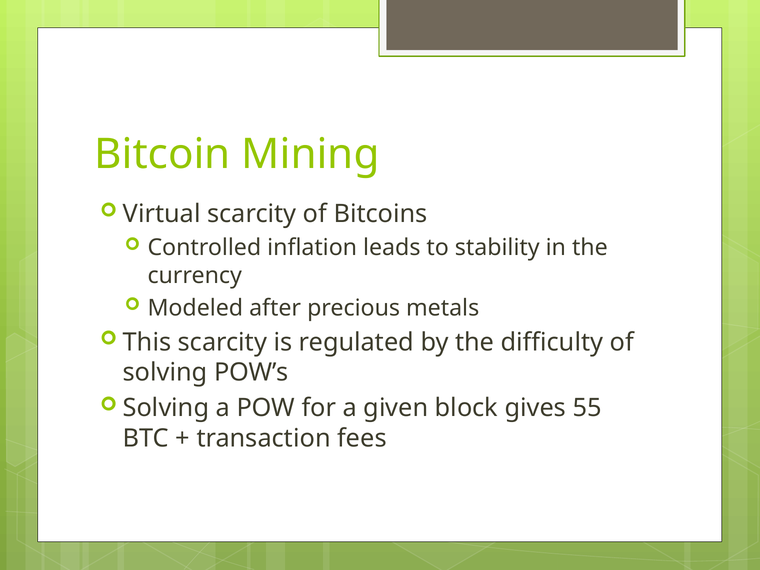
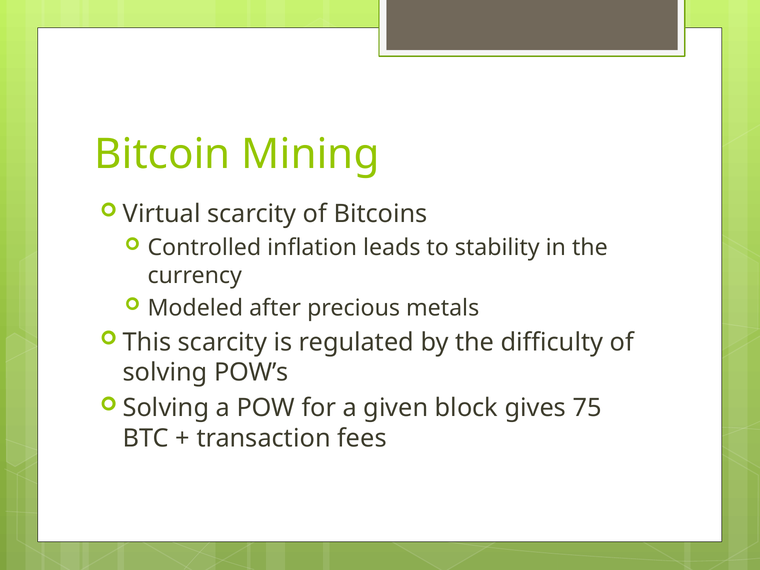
55: 55 -> 75 (587, 408)
